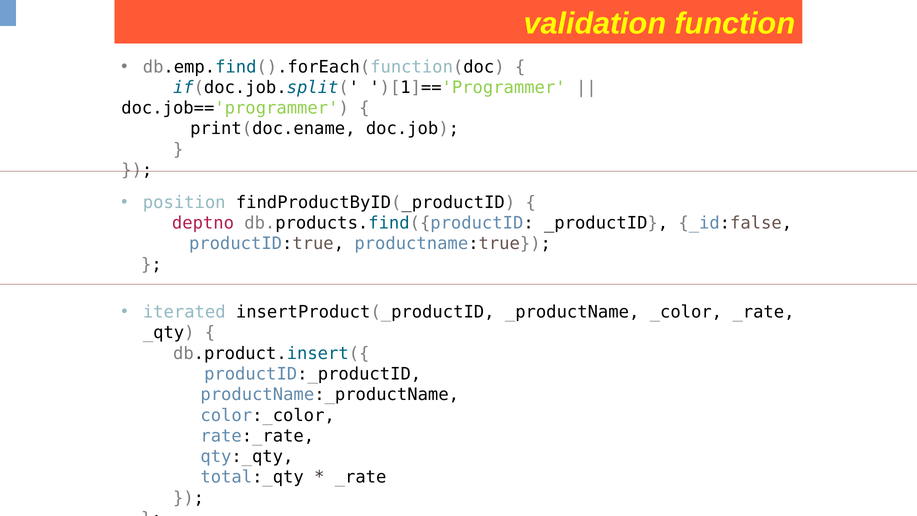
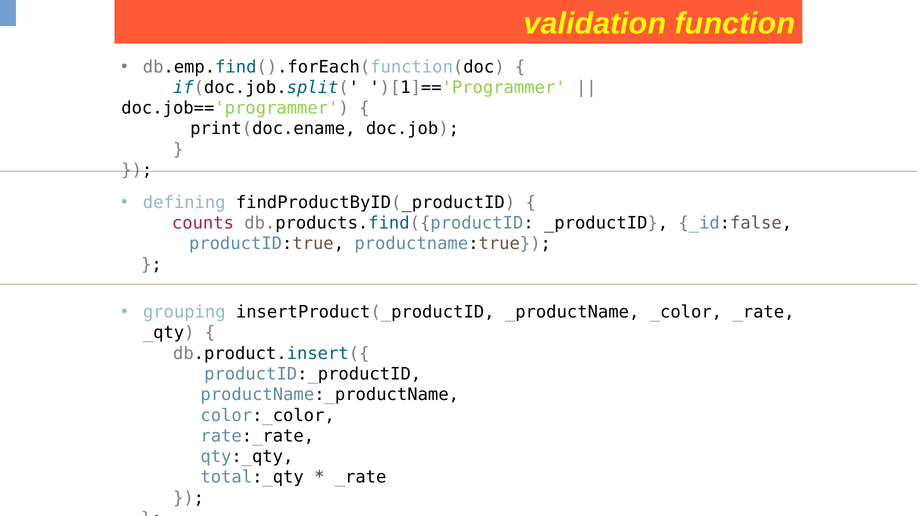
position: position -> defining (184, 202)
deptno: deptno -> counts (203, 223)
iterated: iterated -> grouping (184, 312)
